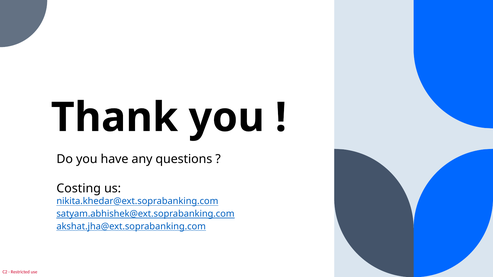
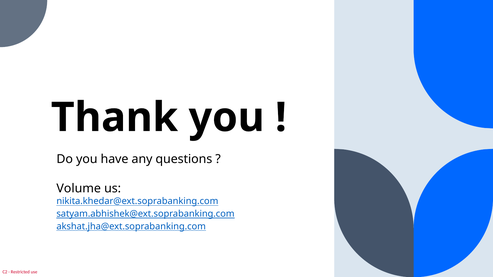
Costing: Costing -> Volume (79, 189)
